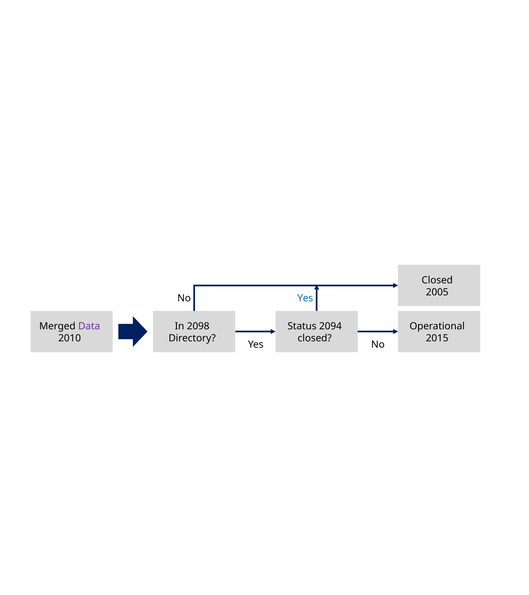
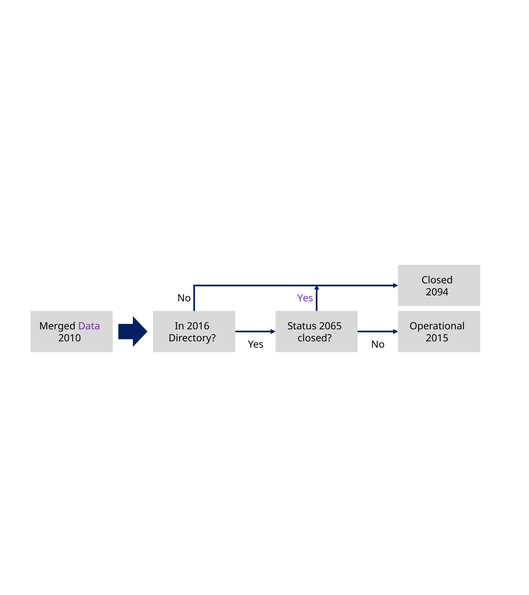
2005: 2005 -> 2094 (437, 292)
Yes colour: blue -> purple (305, 298)
2098: 2098 -> 2016 (198, 326)
2094: 2094 -> 2065 (330, 326)
